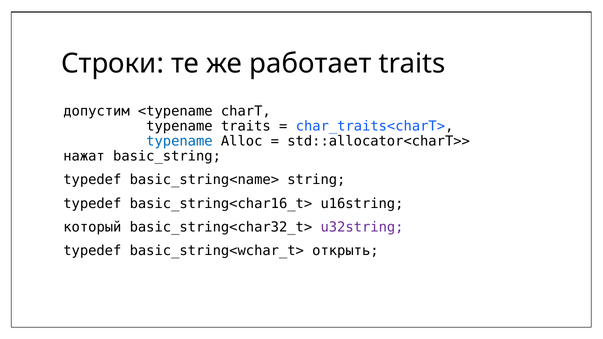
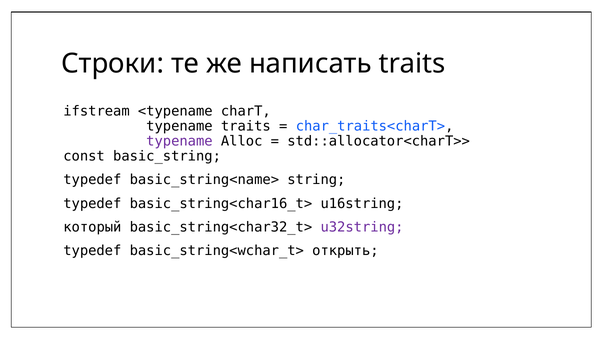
работает: работает -> написать (310, 64)
допустим: допустим -> ifstream (97, 111)
typename colour: blue -> purple (179, 141)
нажат: нажат -> const (84, 156)
